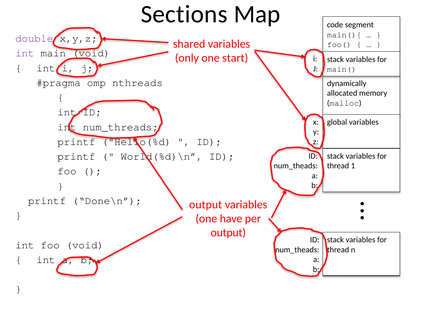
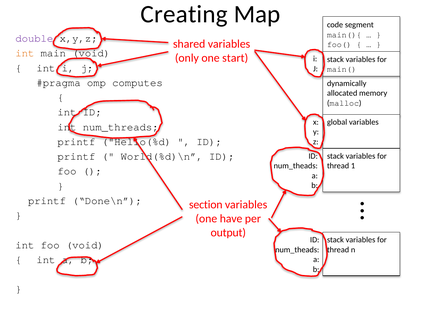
Sections: Sections -> Creating (184, 14)
int colour: purple -> orange (25, 53)
nthreads: nthreads -> computes (137, 83)
output: output -> section (206, 204)
